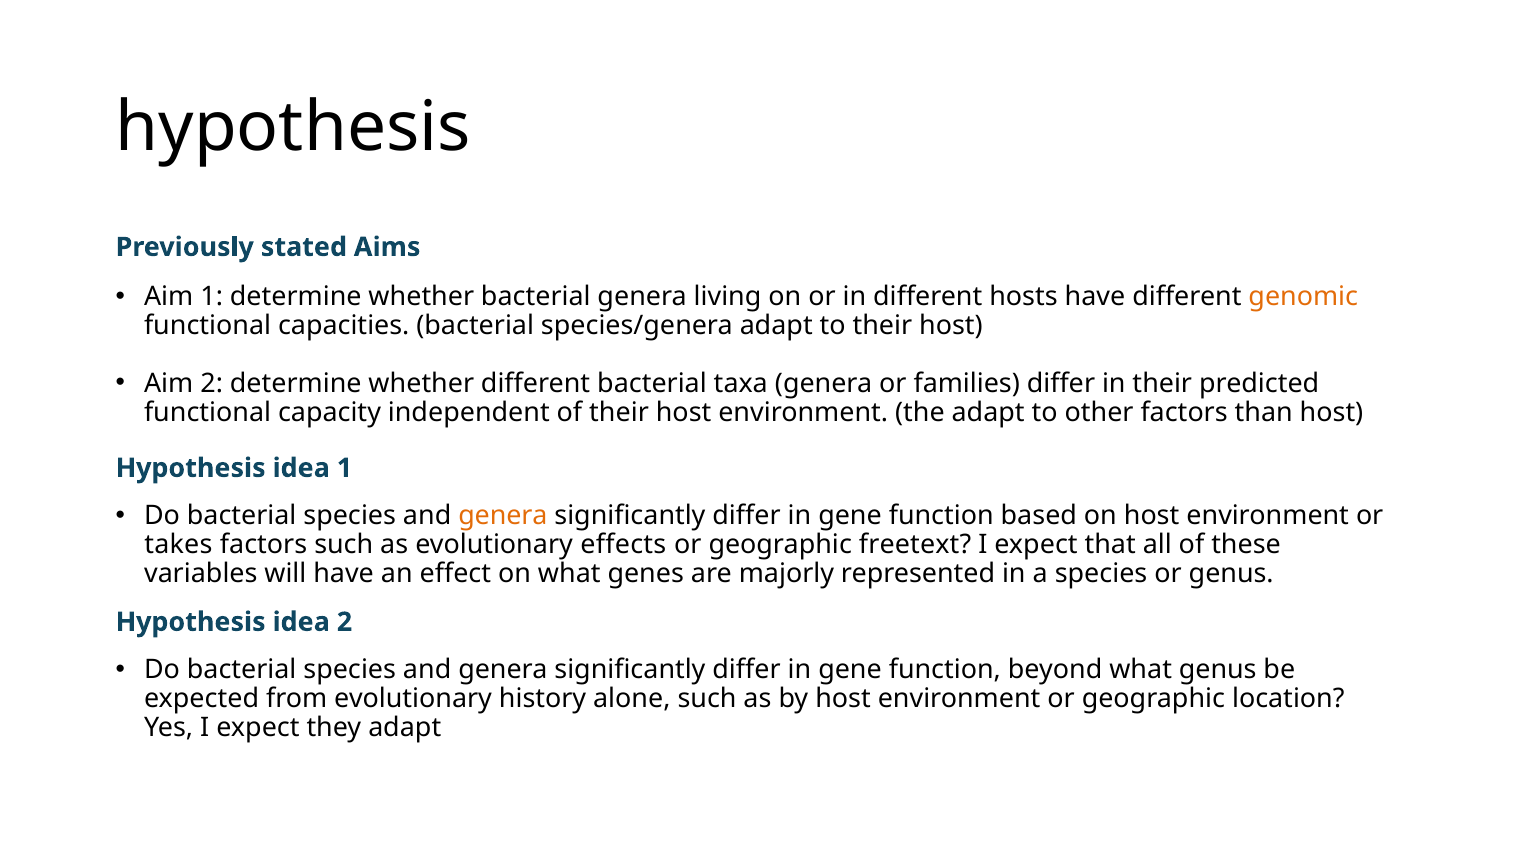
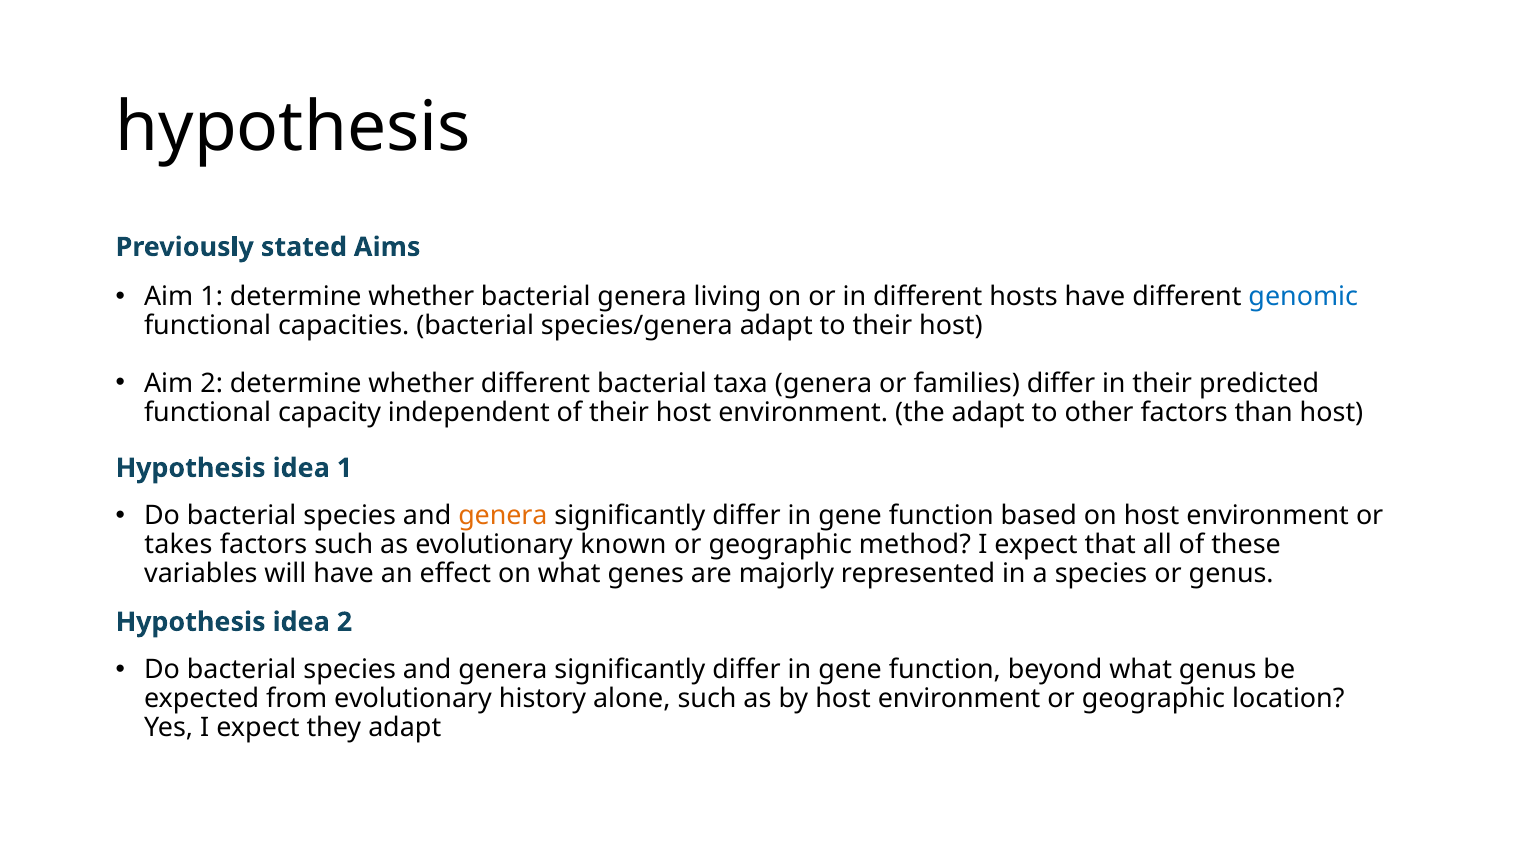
genomic colour: orange -> blue (1303, 297)
effects: effects -> known (623, 545)
freetext: freetext -> method (915, 545)
